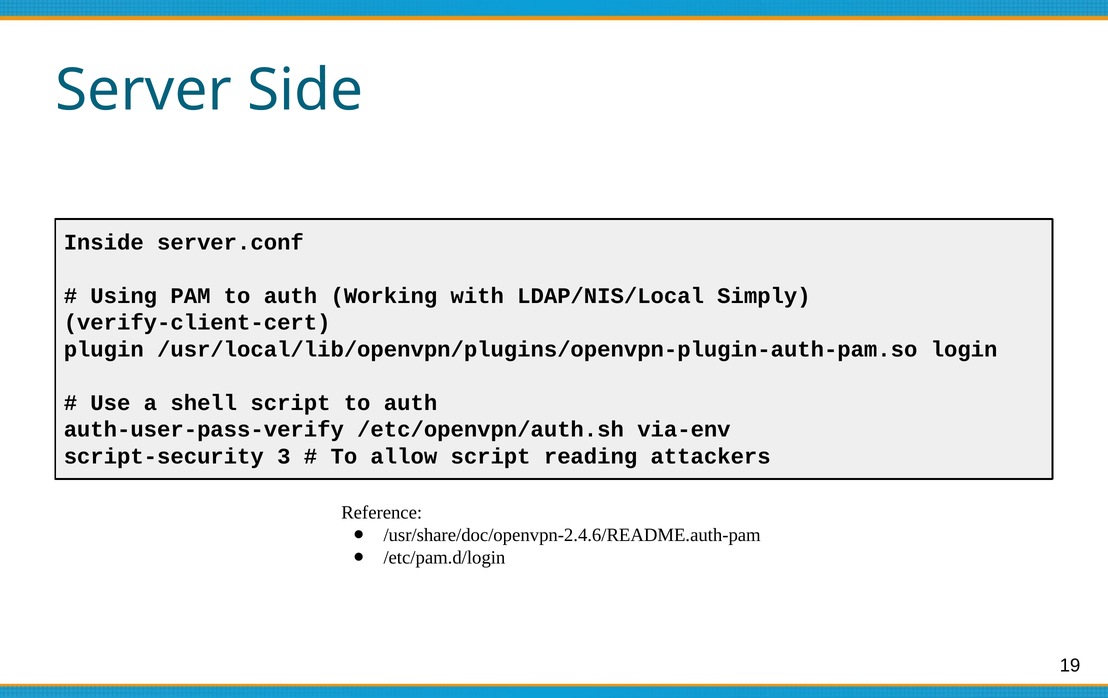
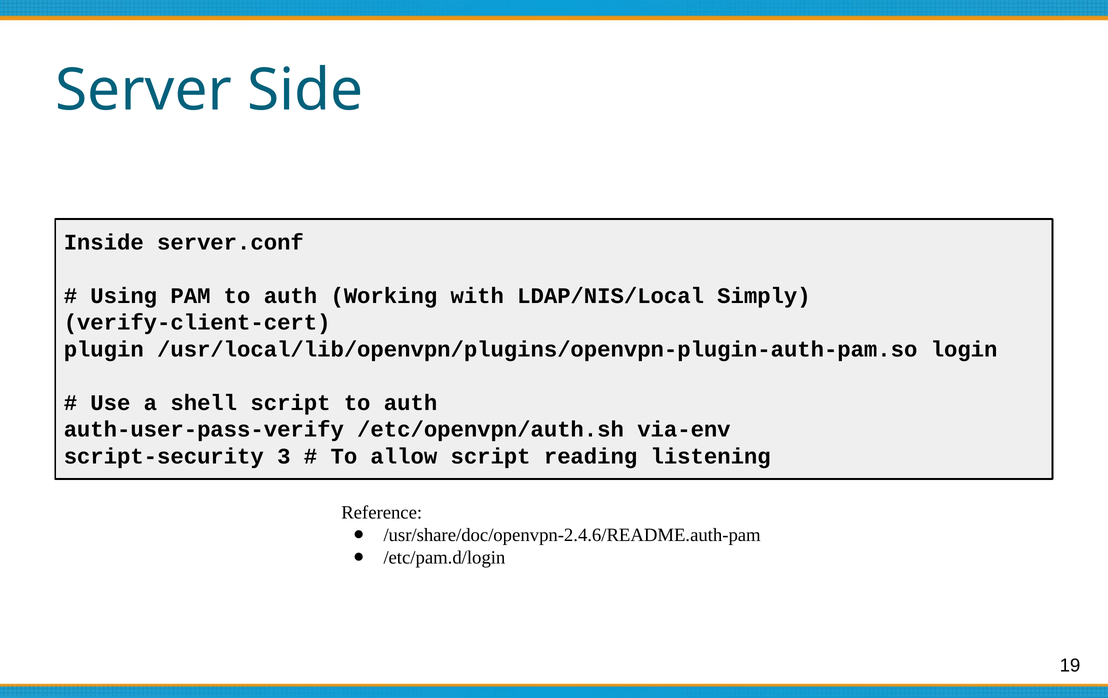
attackers: attackers -> listening (711, 456)
